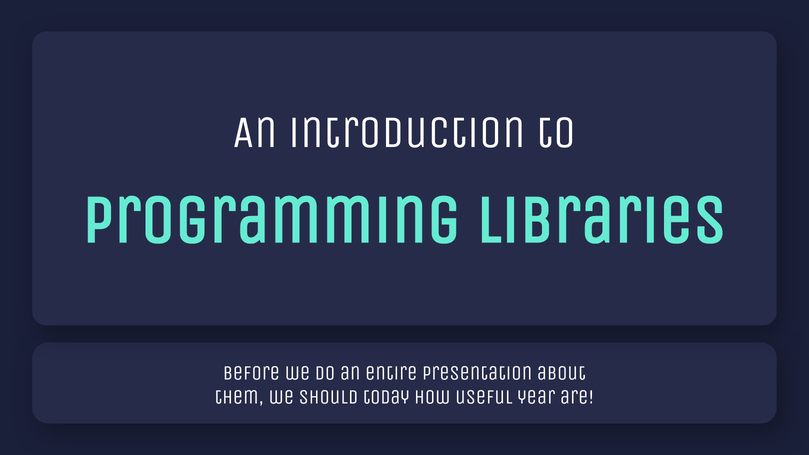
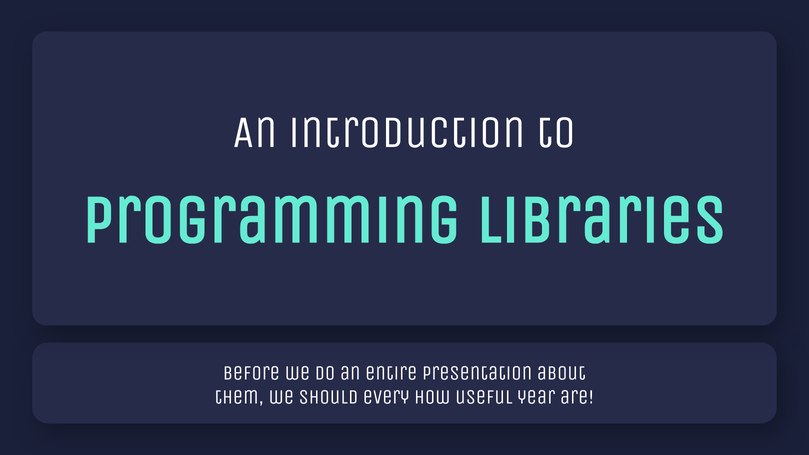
today: today -> every (386, 397)
